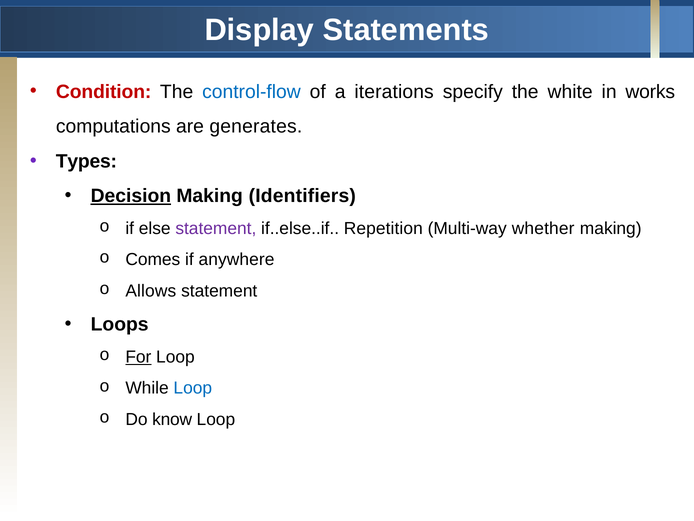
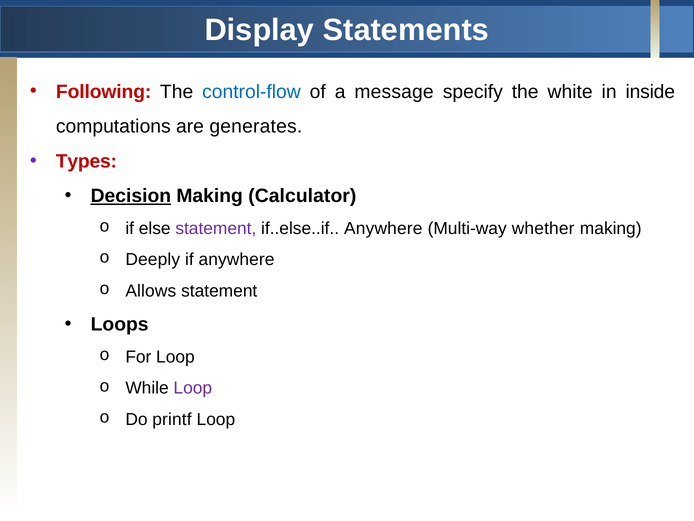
Condition: Condition -> Following (104, 92)
iterations: iterations -> message (394, 92)
works: works -> inside (650, 92)
Types colour: black -> red (86, 161)
Identifiers: Identifiers -> Calculator (302, 196)
if..else..if Repetition: Repetition -> Anywhere (383, 228)
Comes: Comes -> Deeply (153, 259)
For underline: present -> none (138, 357)
Loop colour: blue -> purple (193, 388)
know: know -> printf (172, 419)
